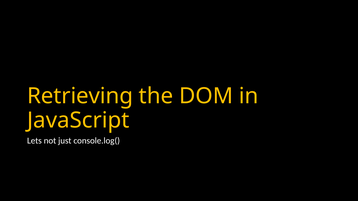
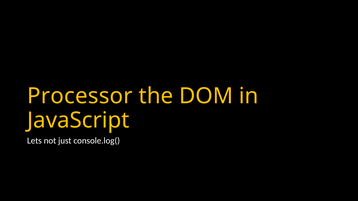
Retrieving: Retrieving -> Processor (80, 96)
